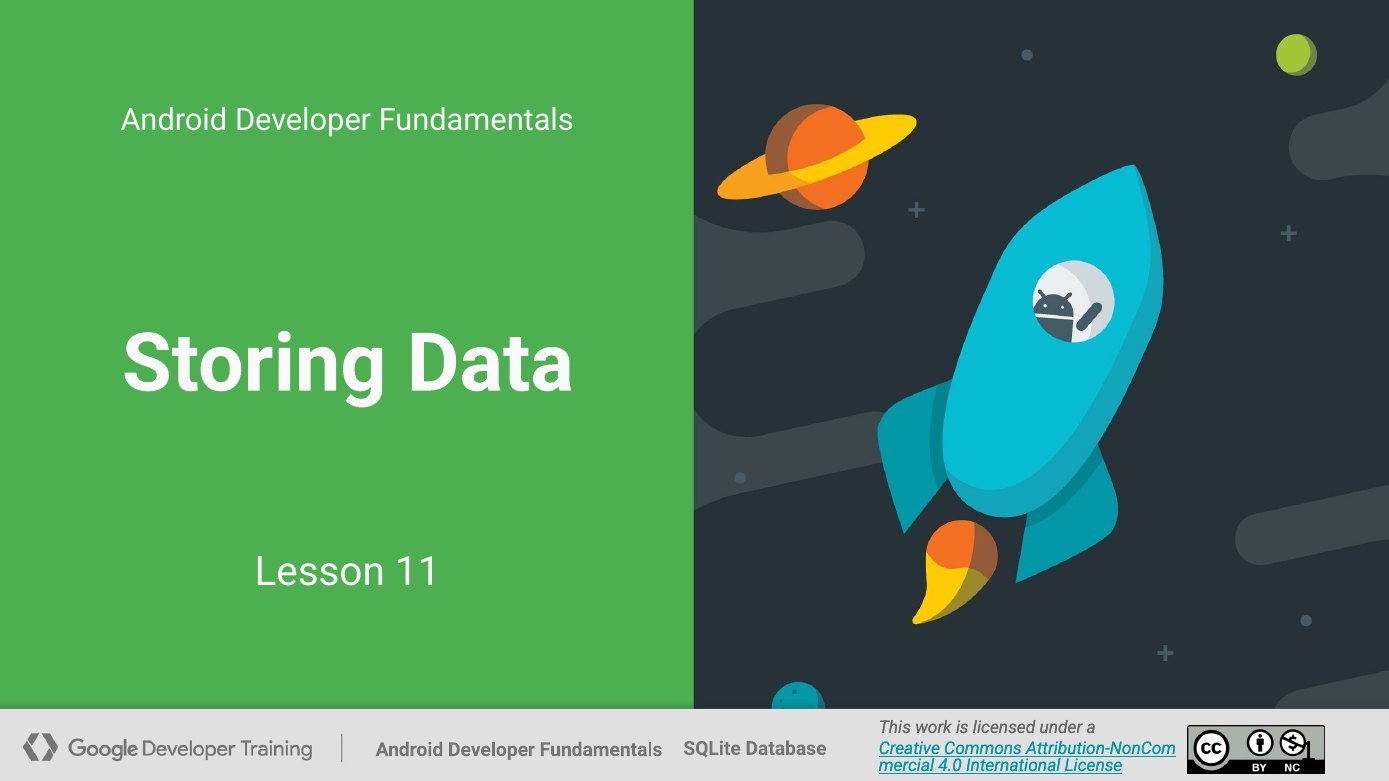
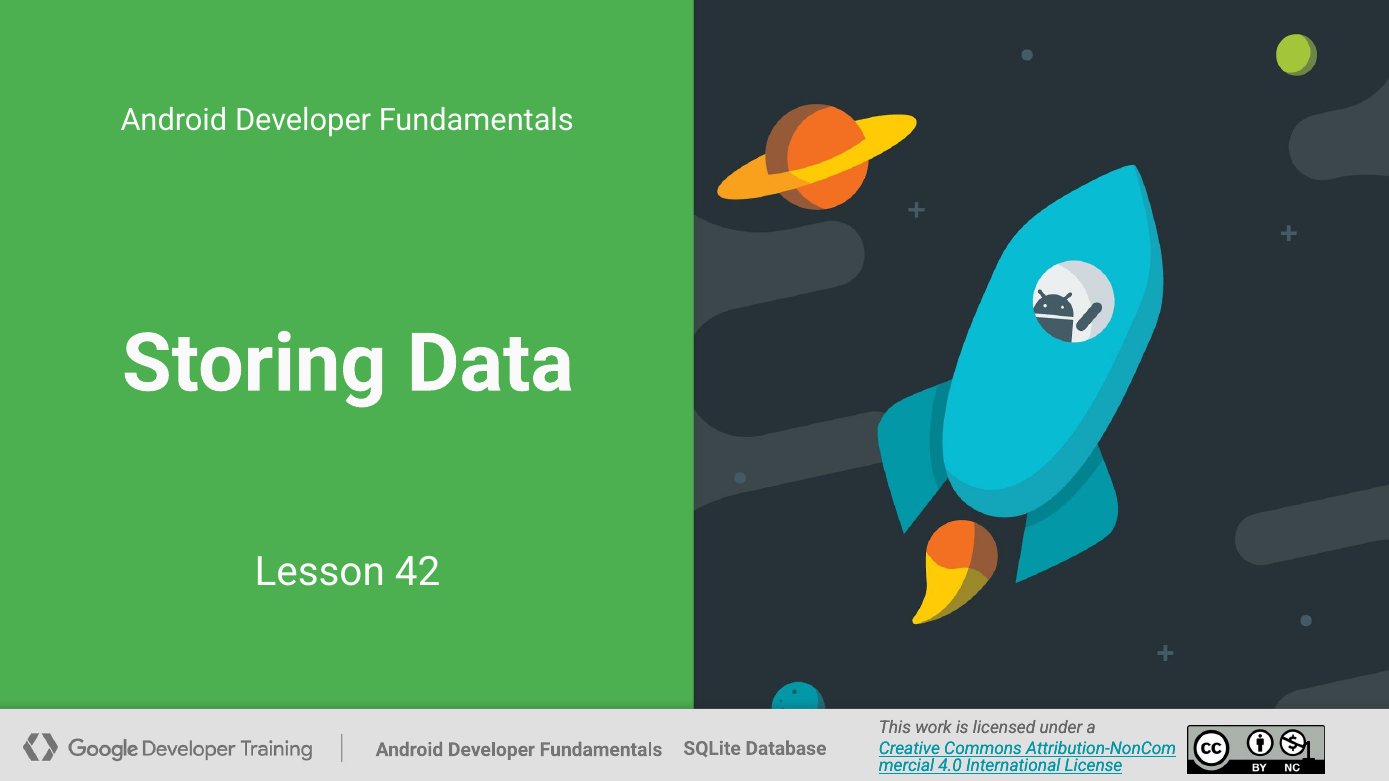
Lesson 11: 11 -> 42 (418, 572)
